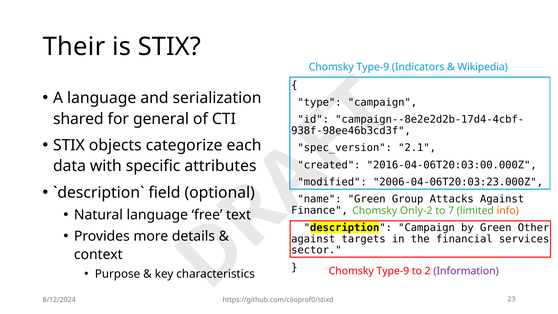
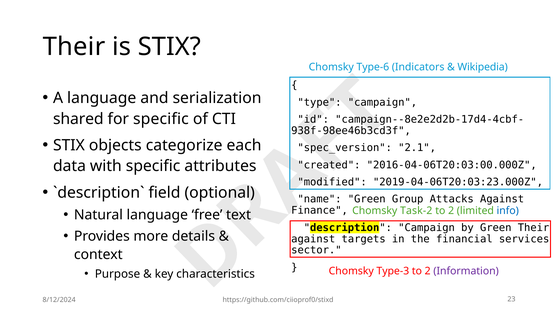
Type-9: Type-9 -> Type-6 (373, 67)
for general: general -> specific (161, 119)
2006-04-06T20:03:23.000Z: 2006-04-06T20:03:23.000Z -> 2019-04-06T20:03:23.000Z (458, 182)
Only-2: Only-2 -> Task-2 (416, 211)
7: 7 -> 2 (451, 211)
info colour: orange -> blue (508, 211)
Green Other: Other -> Their (534, 227)
Type-9: Type-9 -> Type-3 (393, 271)
